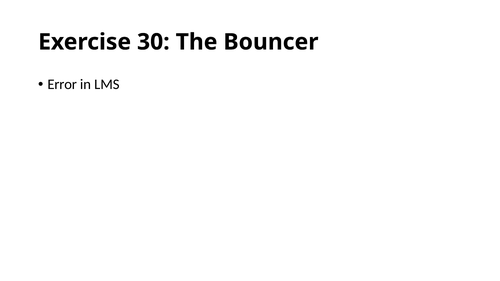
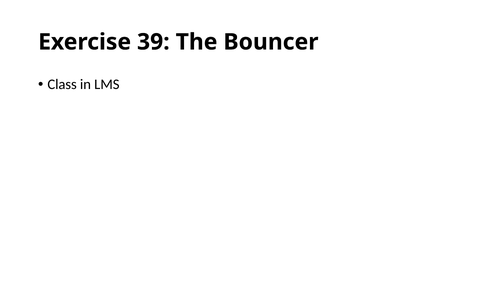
30: 30 -> 39 (153, 42)
Error: Error -> Class (62, 85)
